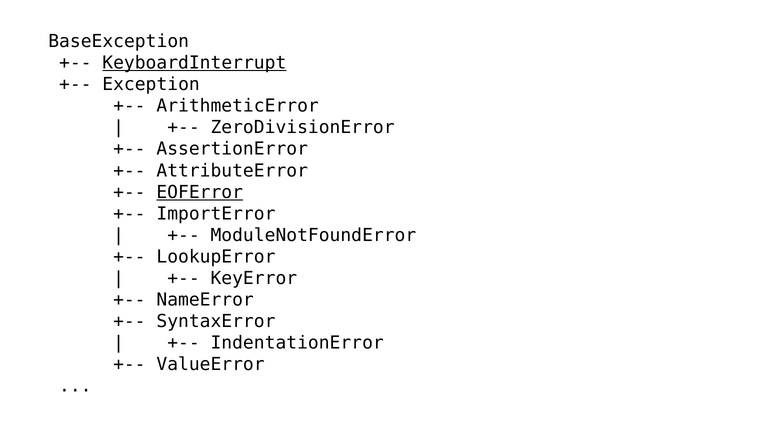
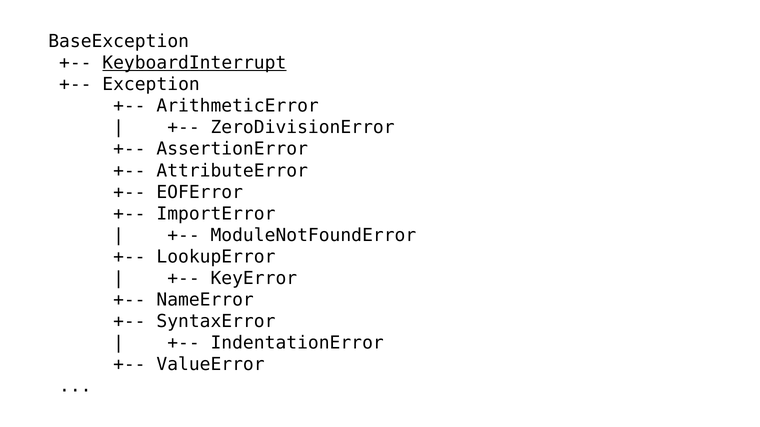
EOFError underline: present -> none (200, 192)
